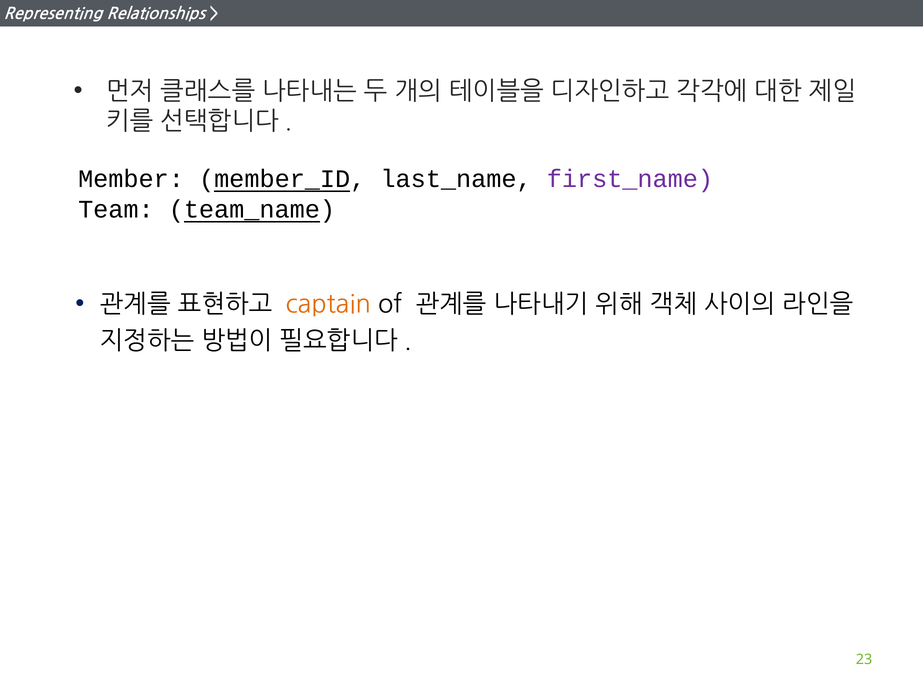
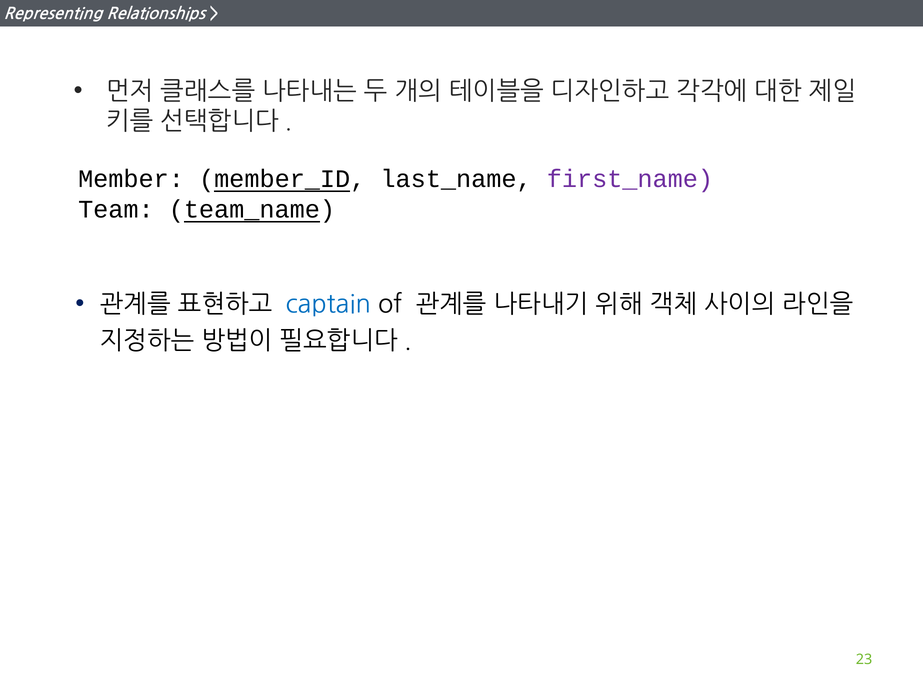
captain colour: orange -> blue (328, 305)
